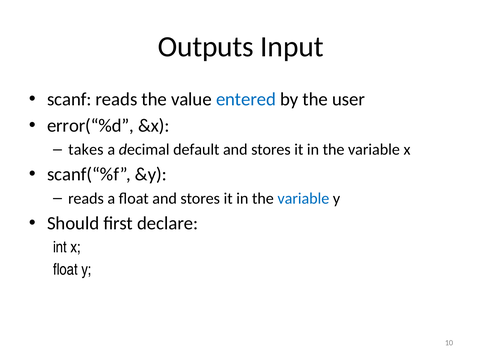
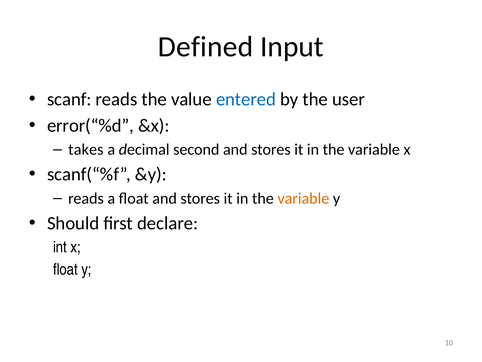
Outputs: Outputs -> Defined (206, 47)
default: default -> second (196, 149)
variable colour: blue -> orange (303, 198)
